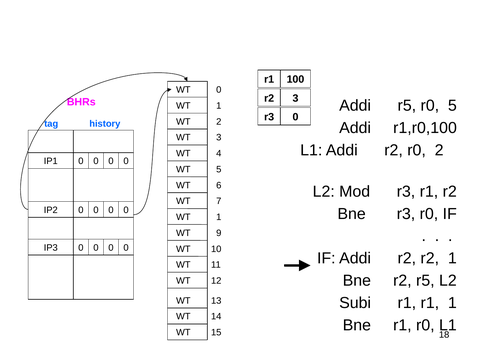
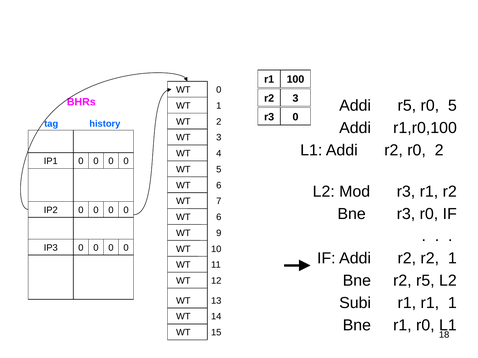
1: 1 -> 6 (219, 217)
